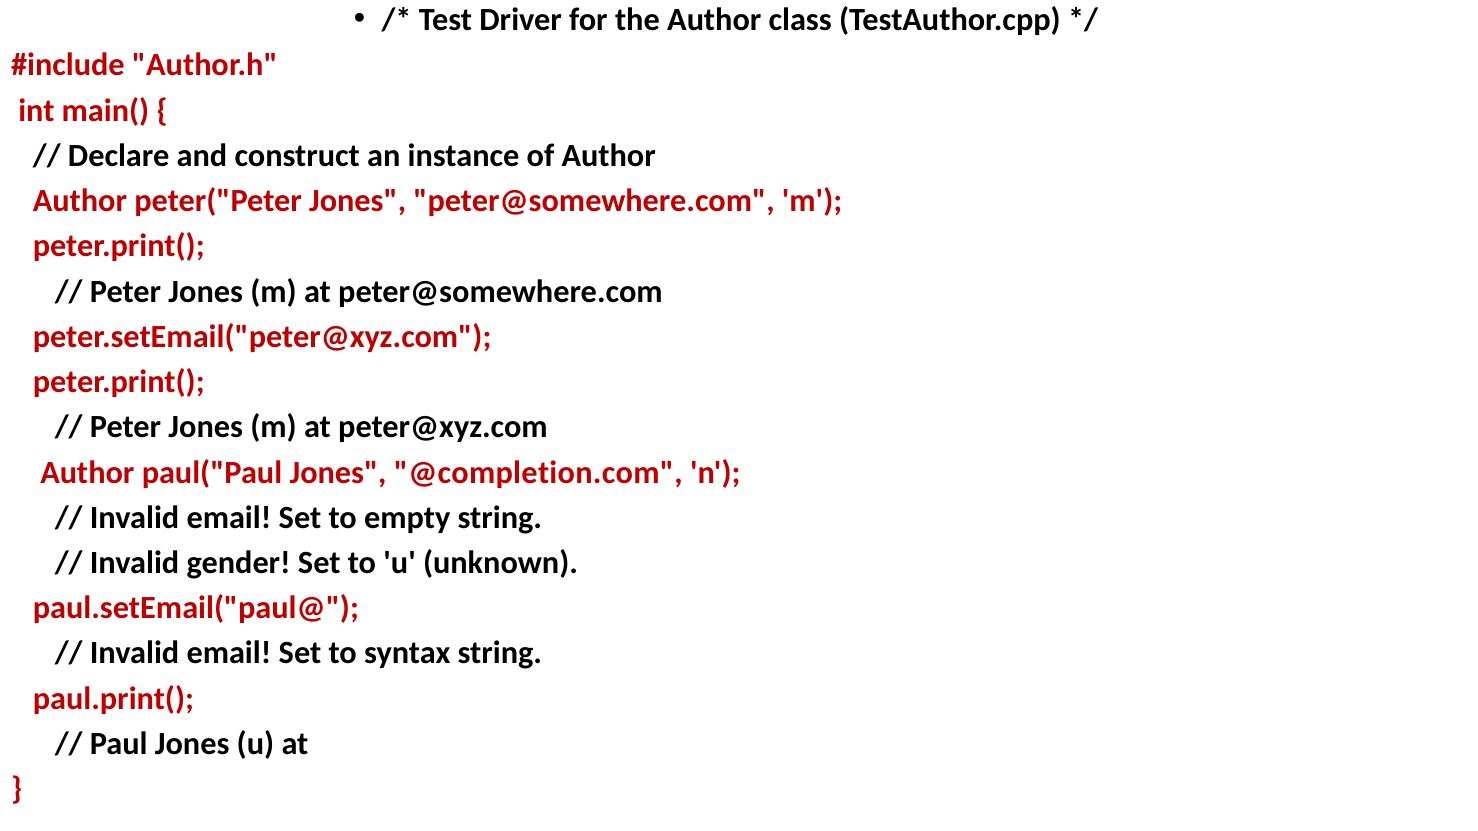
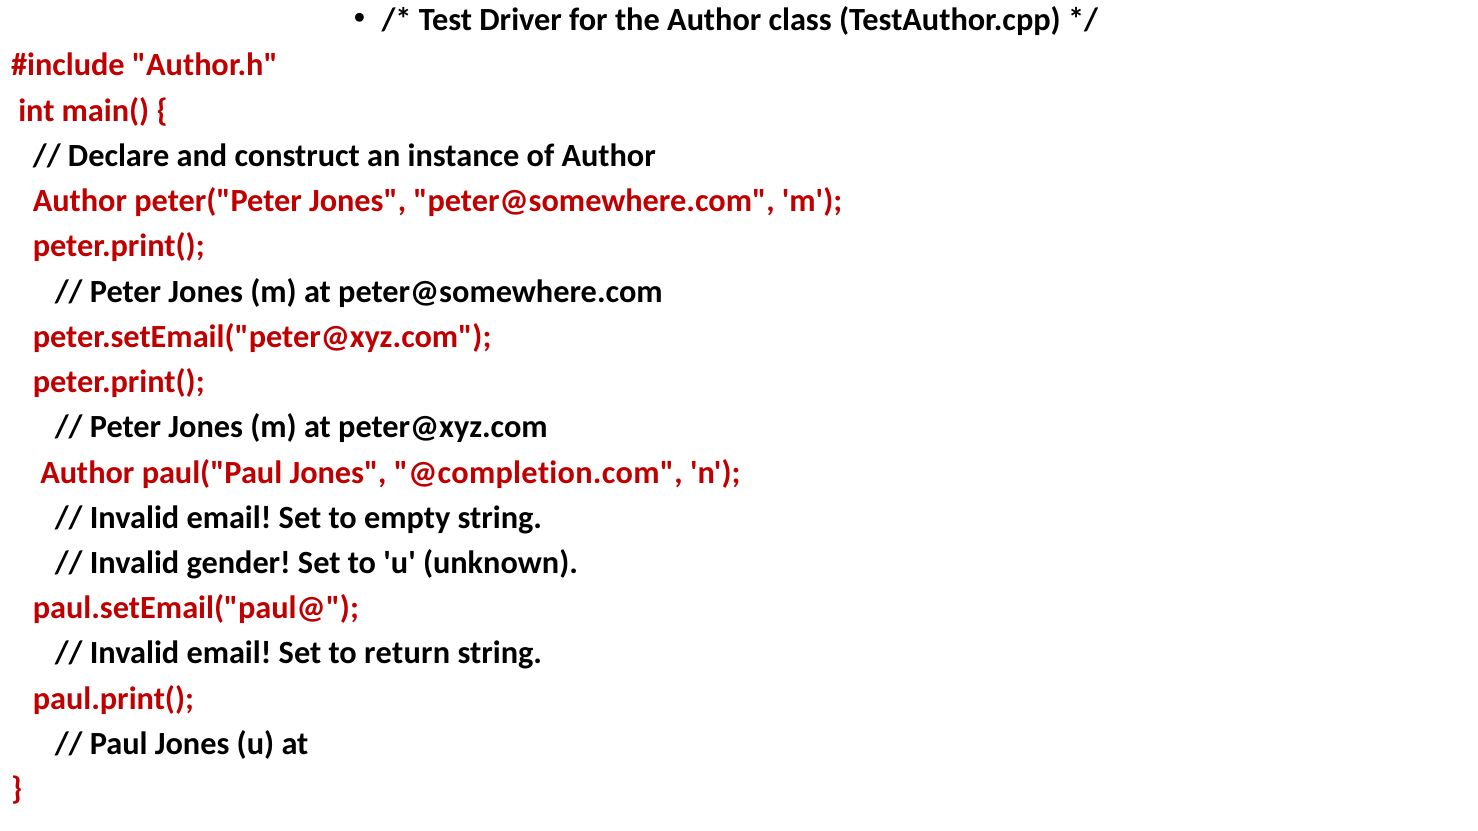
syntax: syntax -> return (407, 654)
